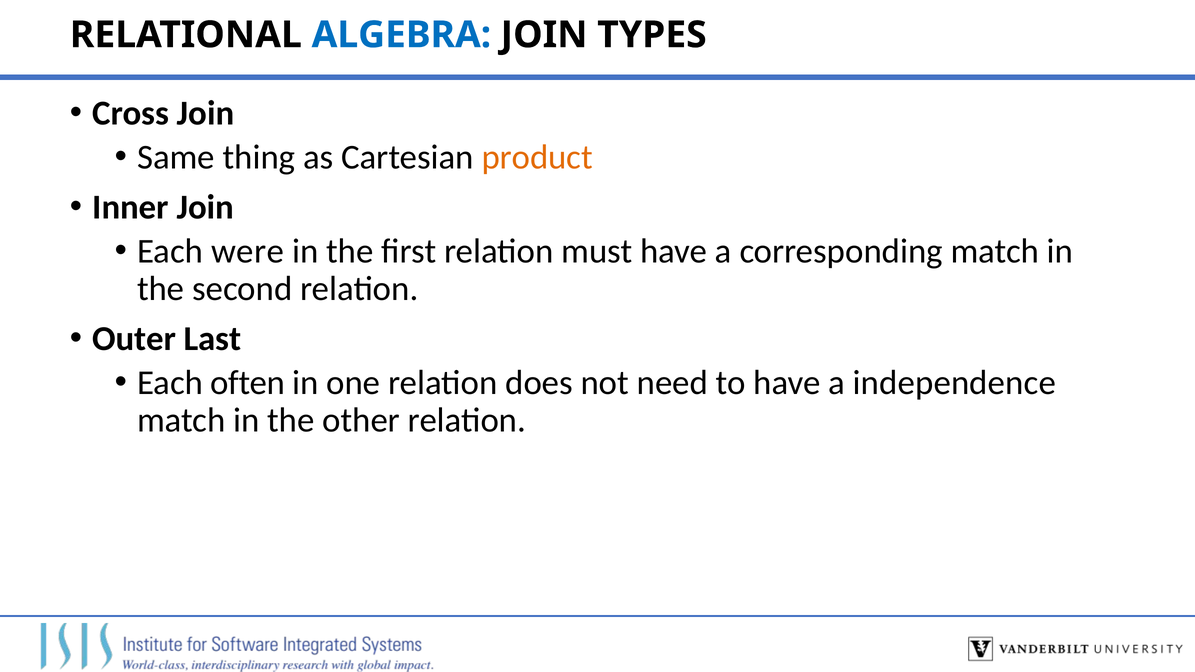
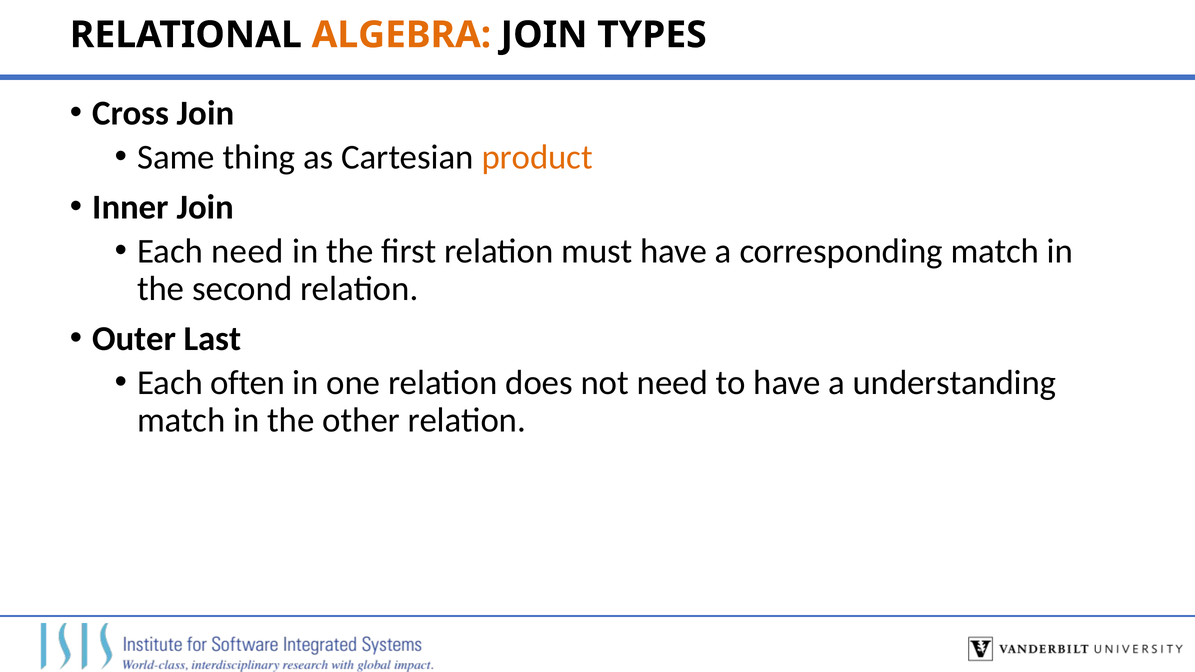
ALGEBRA colour: blue -> orange (401, 35)
Each were: were -> need (247, 251)
independence: independence -> understanding (955, 383)
